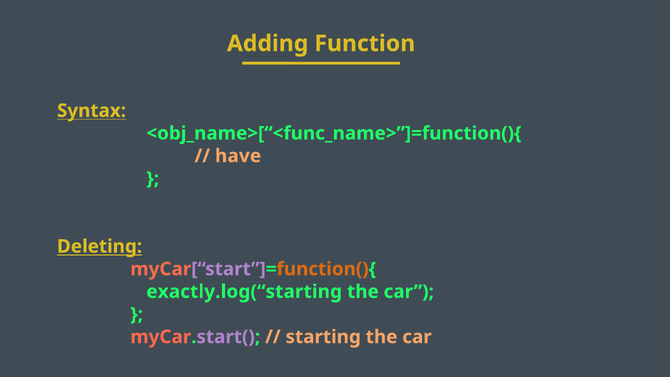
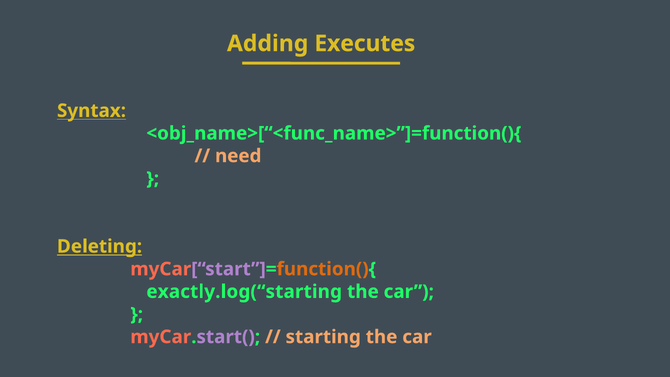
Function: Function -> Executes (365, 44)
have: have -> need (238, 156)
